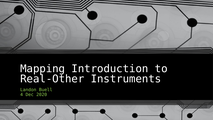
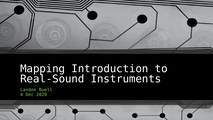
Real-Other: Real-Other -> Real-Sound (52, 79)
